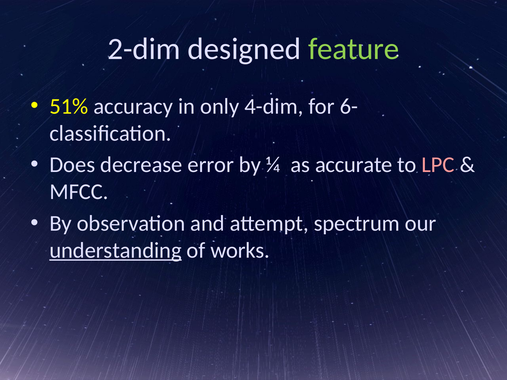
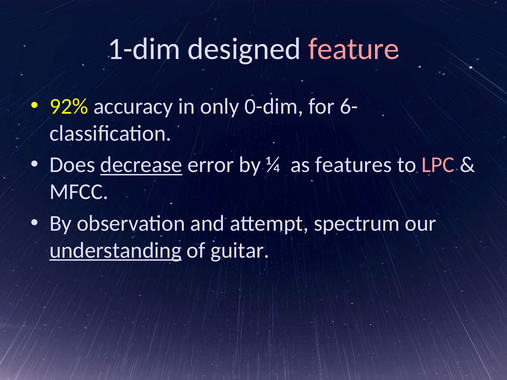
2-dim: 2-dim -> 1-dim (144, 49)
feature colour: light green -> pink (354, 49)
51%: 51% -> 92% (69, 106)
4-dim: 4-dim -> 0-dim (274, 106)
decrease underline: none -> present (141, 165)
accurate: accurate -> features (354, 165)
works: works -> guitar (240, 251)
